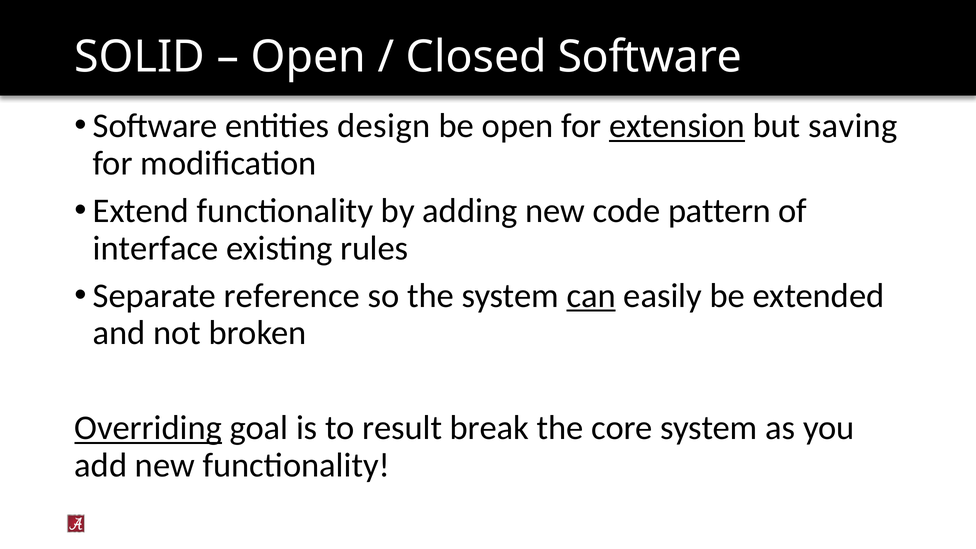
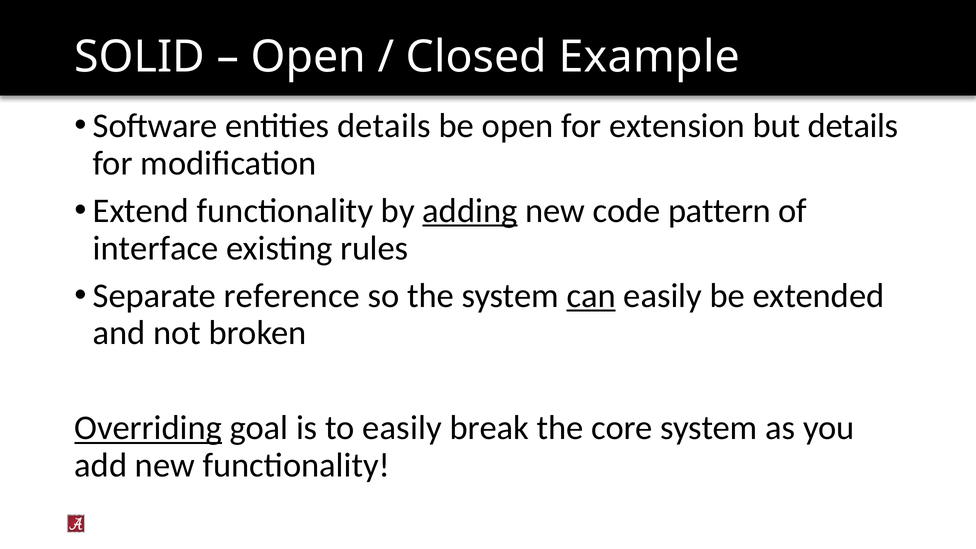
Closed Software: Software -> Example (649, 57)
entities design: design -> details (384, 126)
extension underline: present -> none (677, 126)
but saving: saving -> details (853, 126)
adding underline: none -> present (470, 211)
to result: result -> easily (402, 428)
